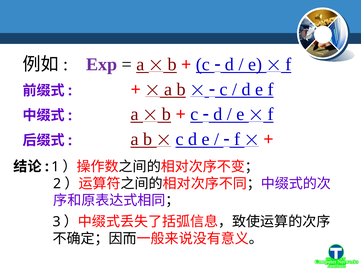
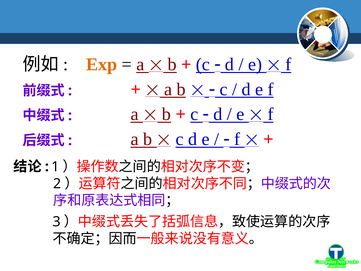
Exp colour: purple -> orange (102, 64)
